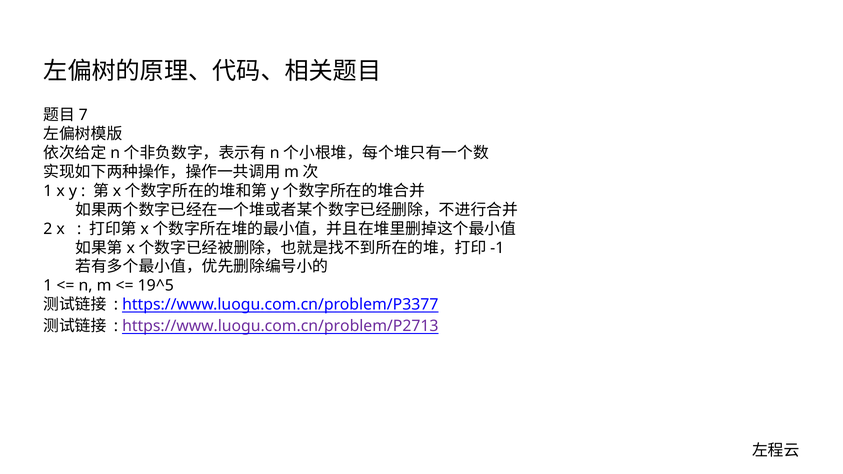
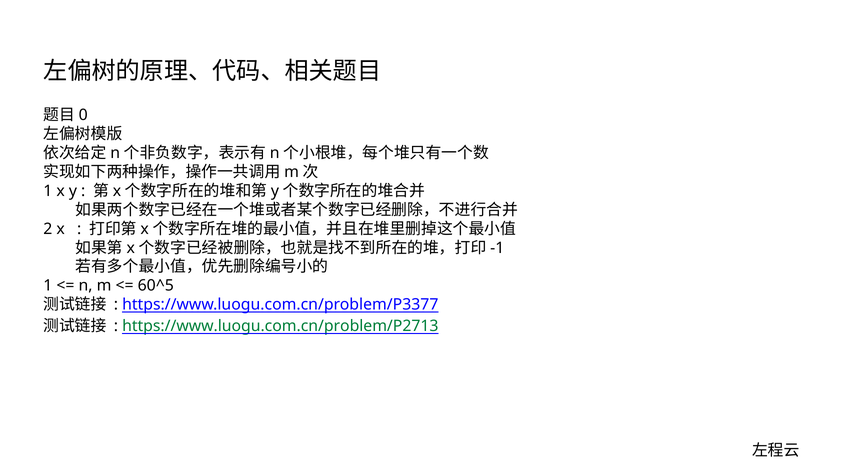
7: 7 -> 0 (83, 115)
19^5: 19^5 -> 60^5 (156, 286)
https://www.luogu.com.cn/problem/P2713 colour: purple -> green (280, 326)
